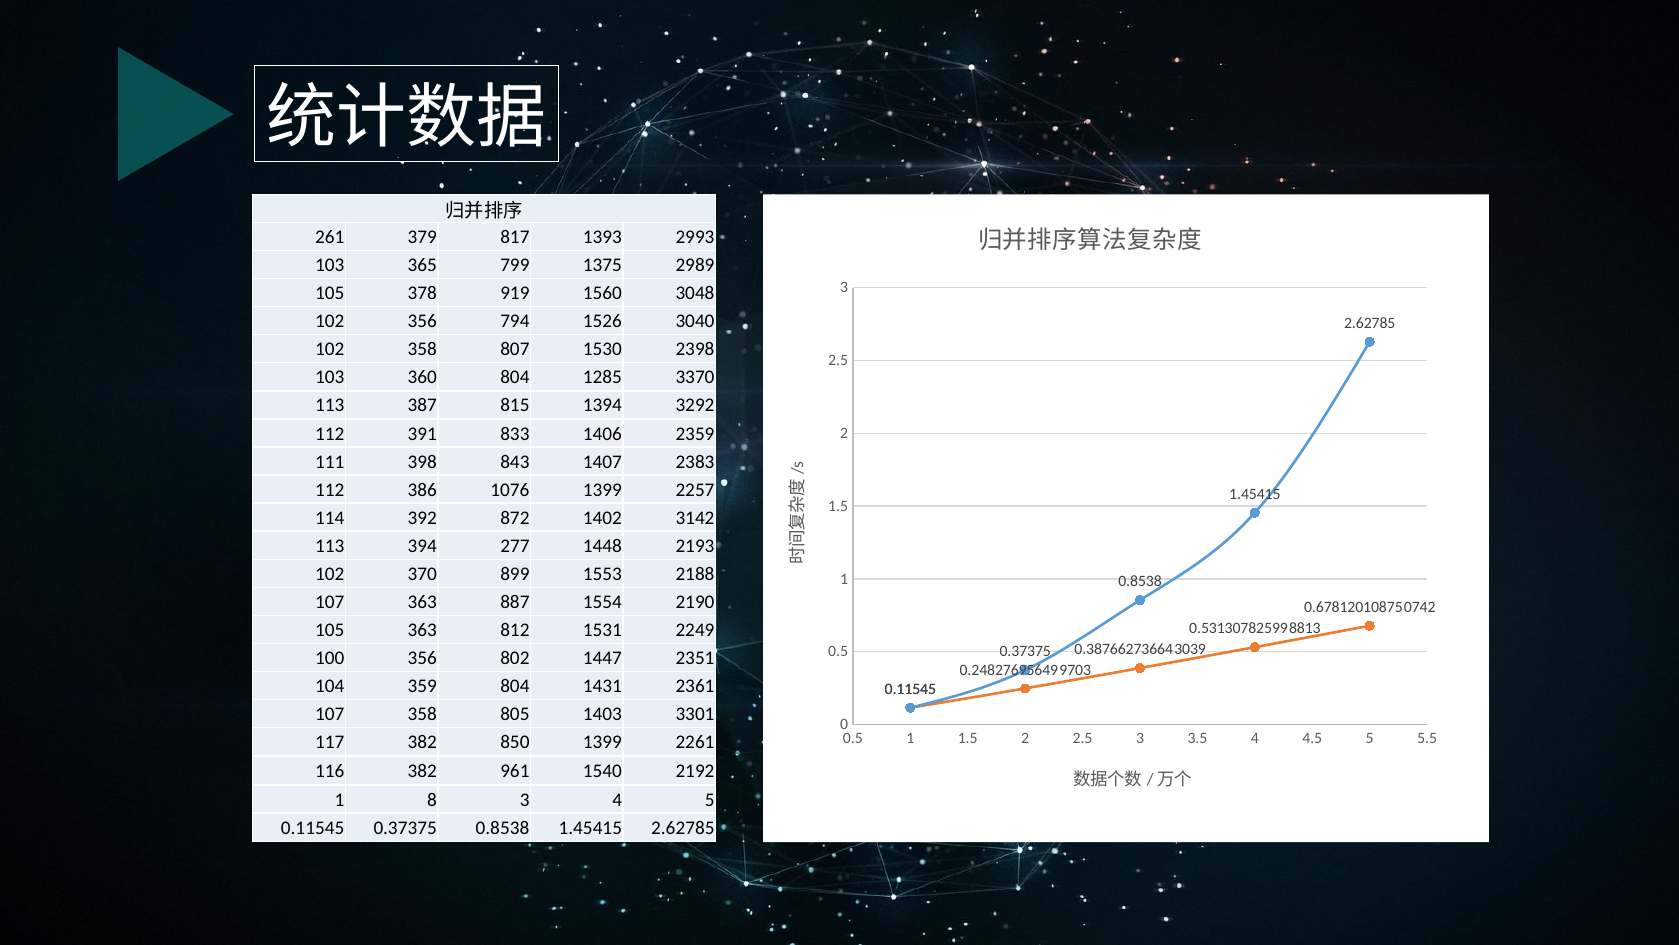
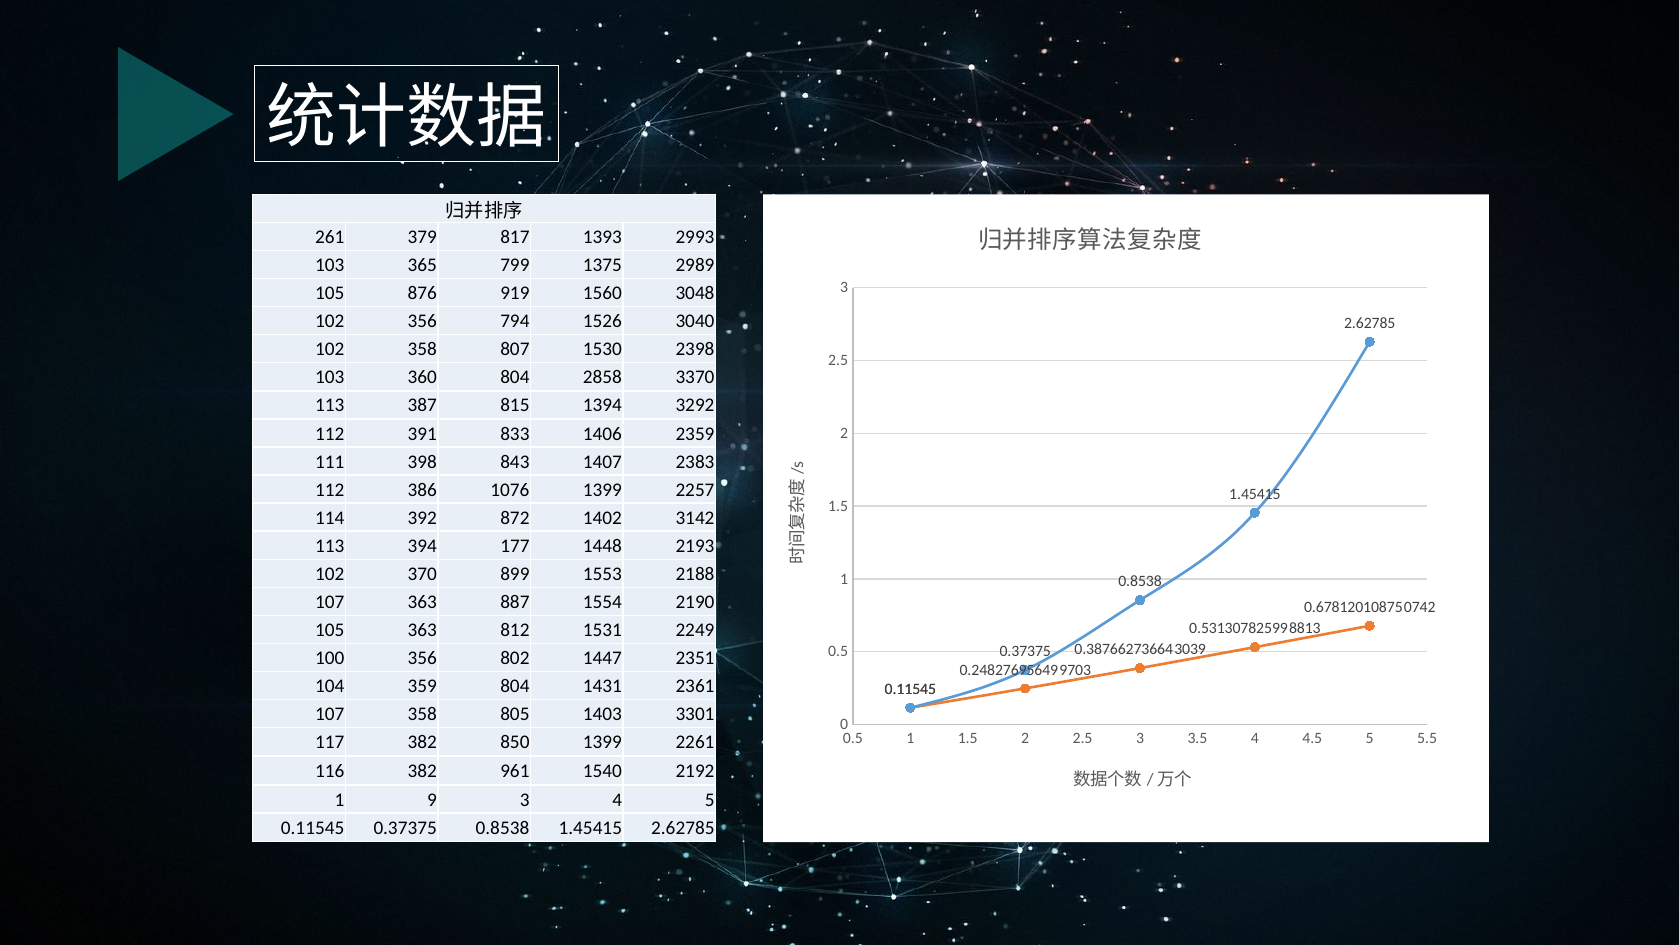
378: 378 -> 876 (422, 293)
1285: 1285 -> 2858 (602, 377)
277: 277 -> 177 (515, 546)
8: 8 -> 9 (432, 799)
